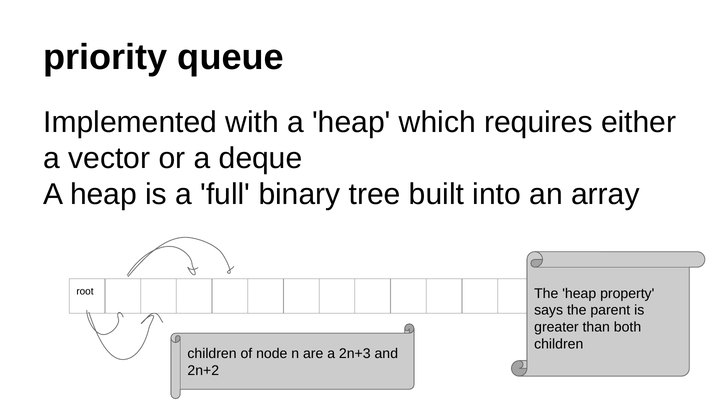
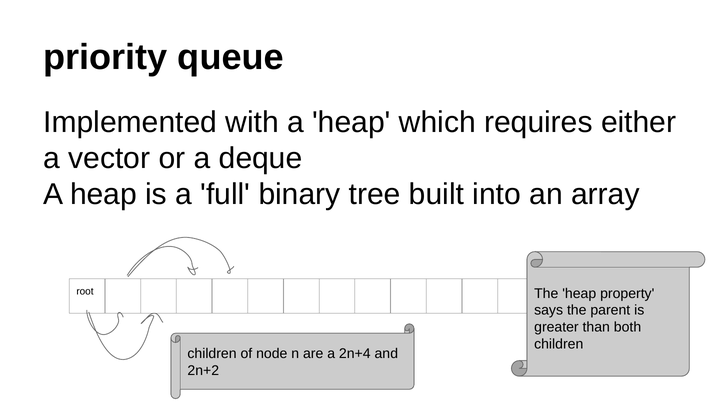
2n+3: 2n+3 -> 2n+4 (355, 354)
